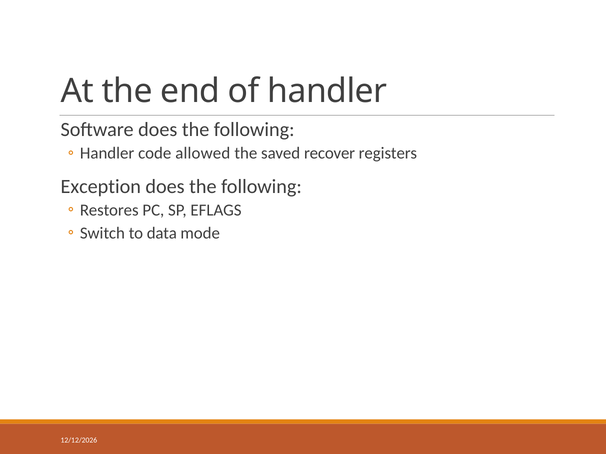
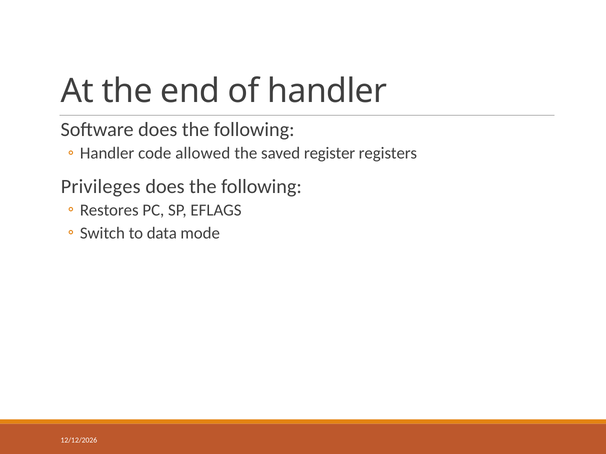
recover: recover -> register (330, 153)
Exception: Exception -> Privileges (101, 187)
